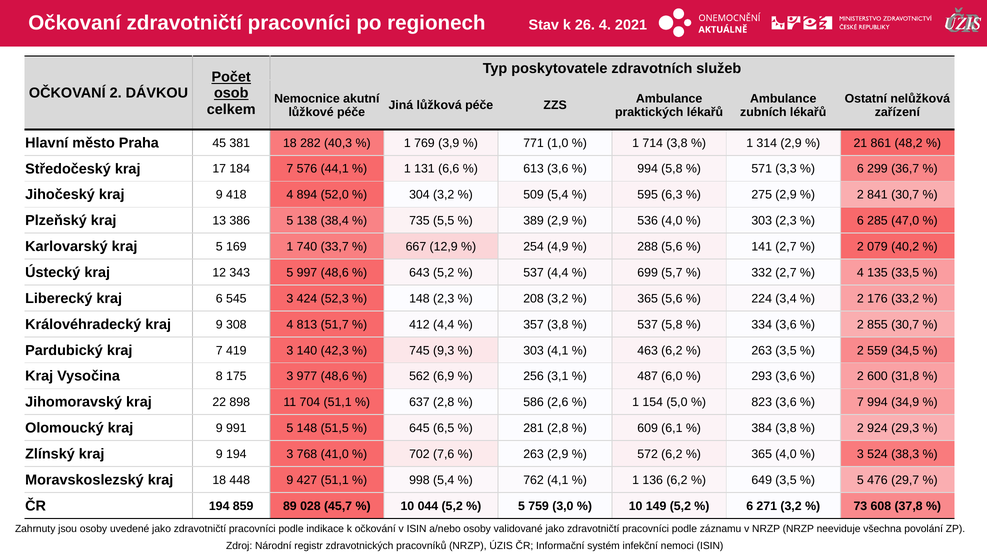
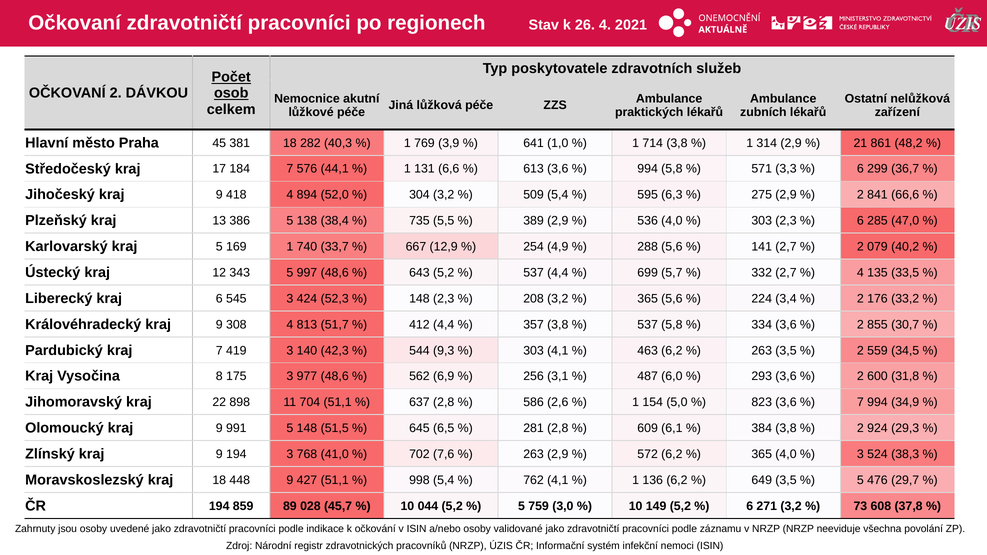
771: 771 -> 641 (534, 143)
841 30,7: 30,7 -> 66,6 (905, 195)
745: 745 -> 544 (419, 351)
